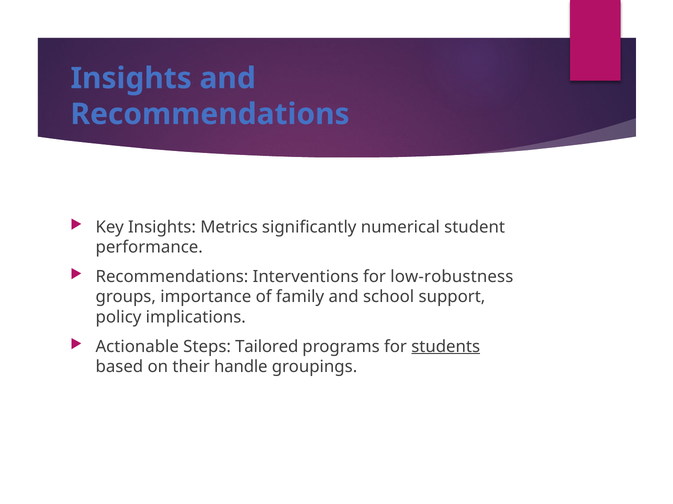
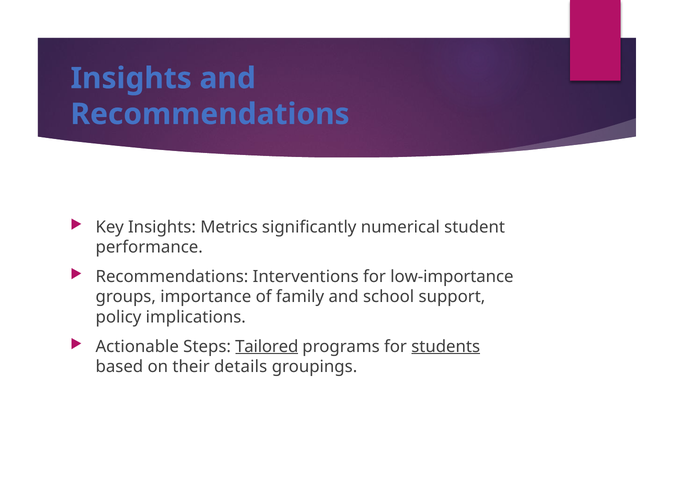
low-robustness: low-robustness -> low-importance (452, 277)
Tailored underline: none -> present (267, 347)
handle: handle -> details (241, 367)
